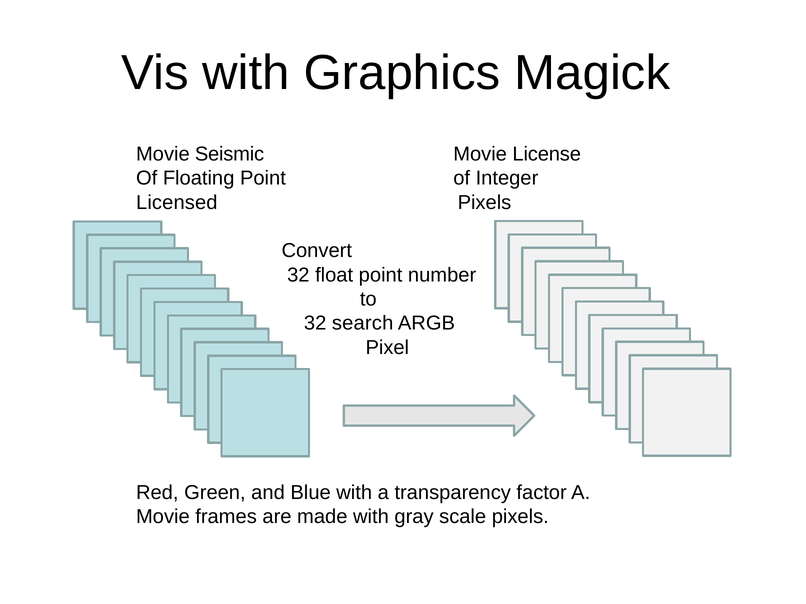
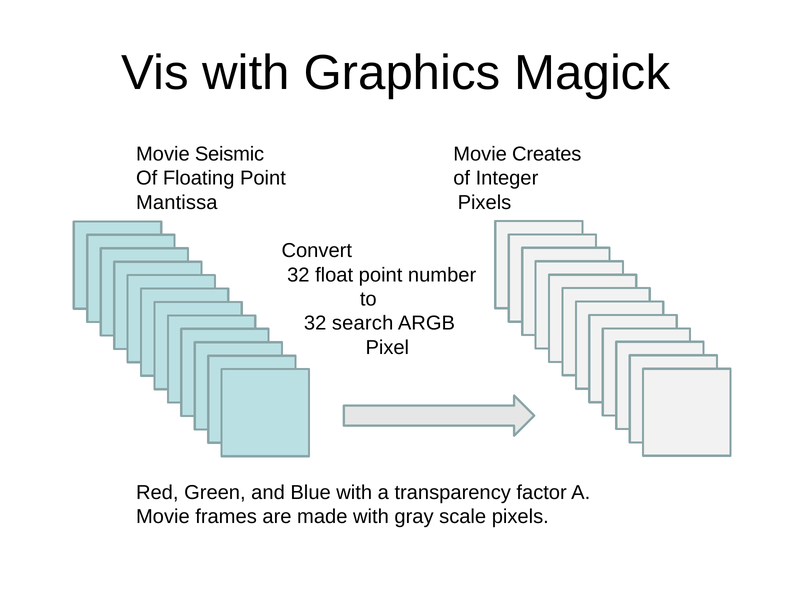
License: License -> Creates (547, 154)
Licensed: Licensed -> Mantissa (177, 203)
